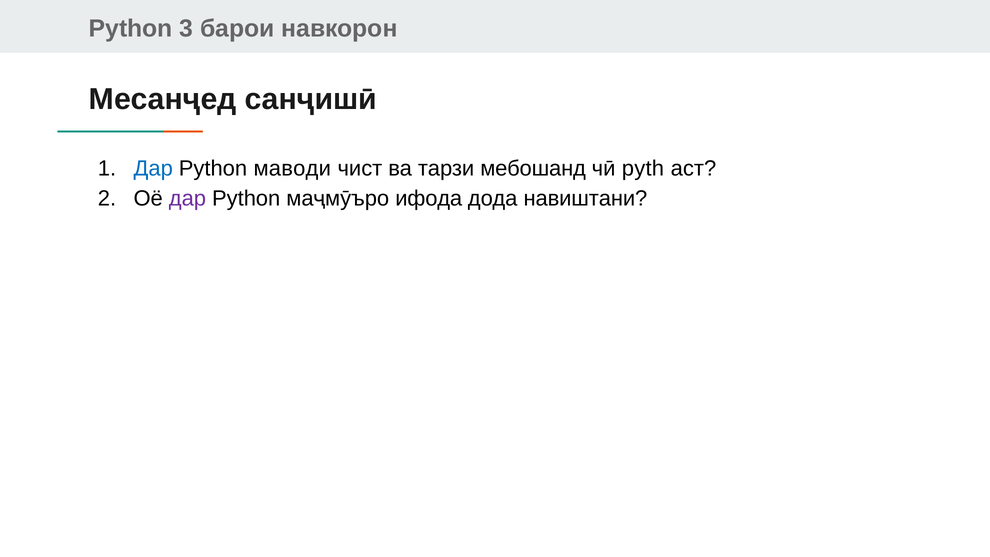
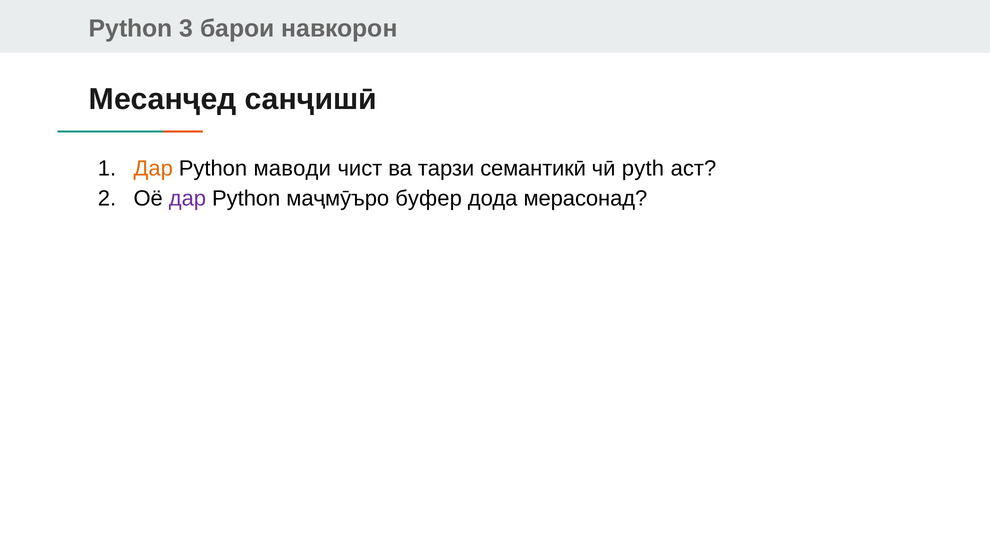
Дар colour: blue -> orange (153, 168)
мебошанд: мебошанд -> семантикӣ (533, 168)
ифода: ифода -> буфер (429, 199)
навиштани: навиштани -> мерасонад (585, 199)
